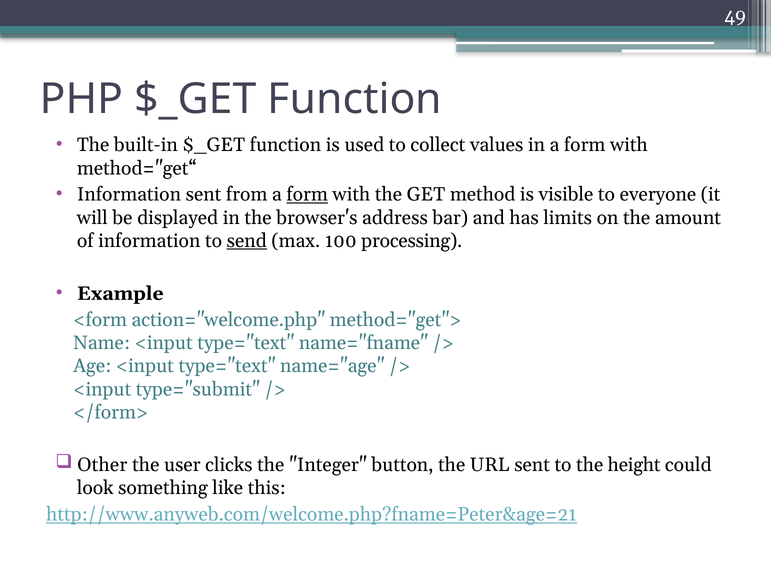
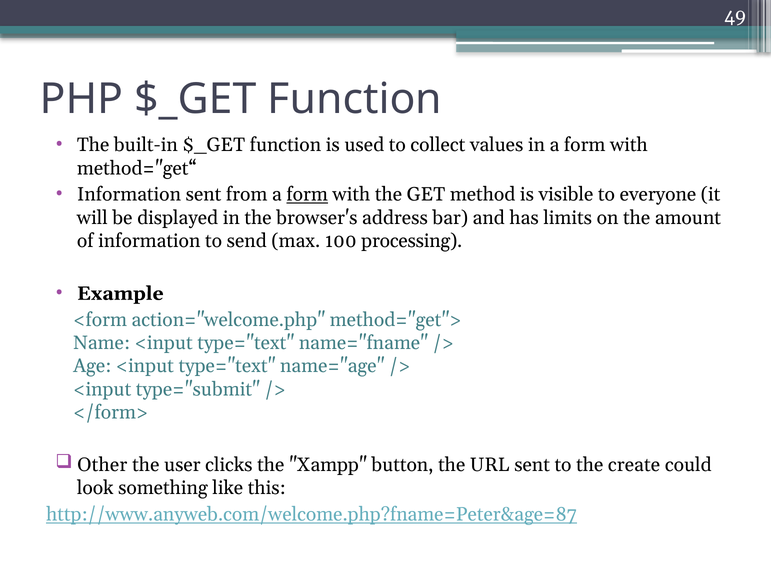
send underline: present -> none (247, 241)
Integer: Integer -> Xampp (328, 465)
height: height -> create (634, 465)
http://www.anyweb.com/welcome.php?fname=Peter&age=21: http://www.anyweb.com/welcome.php?fname=Peter&age=21 -> http://www.anyweb.com/welcome.php?fname=Peter&age=87 (311, 515)
